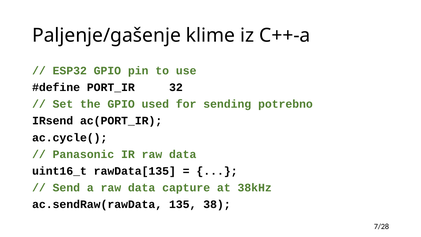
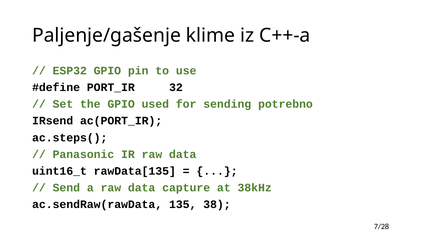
ac.cycle(: ac.cycle( -> ac.steps( (70, 137)
